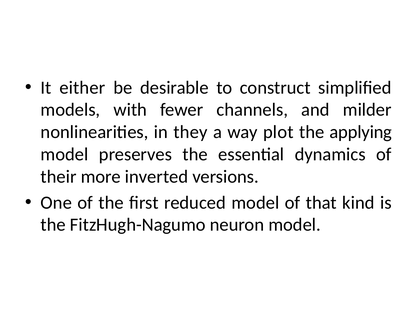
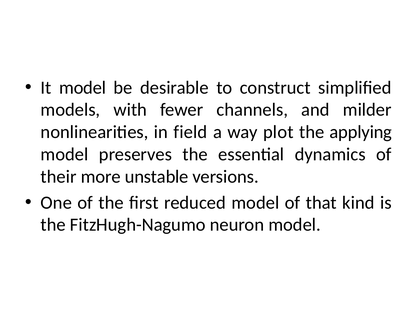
It either: either -> model (83, 87)
they: they -> field (190, 132)
inverted: inverted -> unstable (157, 176)
